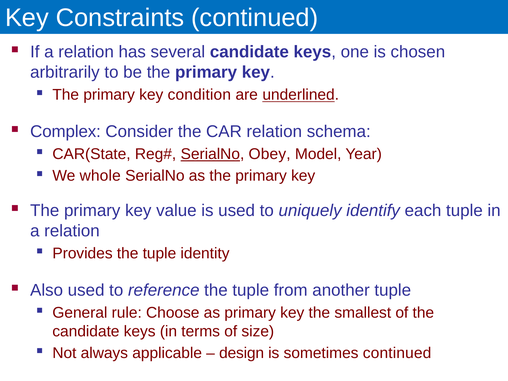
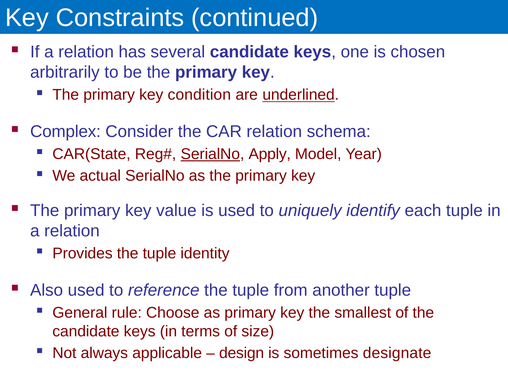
Obey: Obey -> Apply (270, 154)
whole: whole -> actual (100, 176)
sometimes continued: continued -> designate (397, 353)
